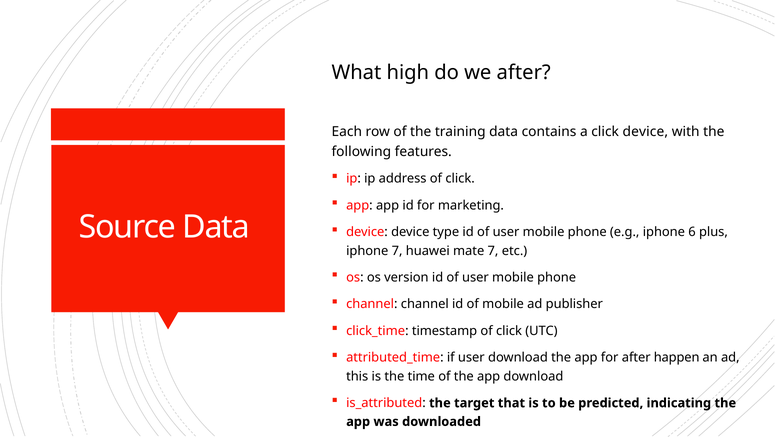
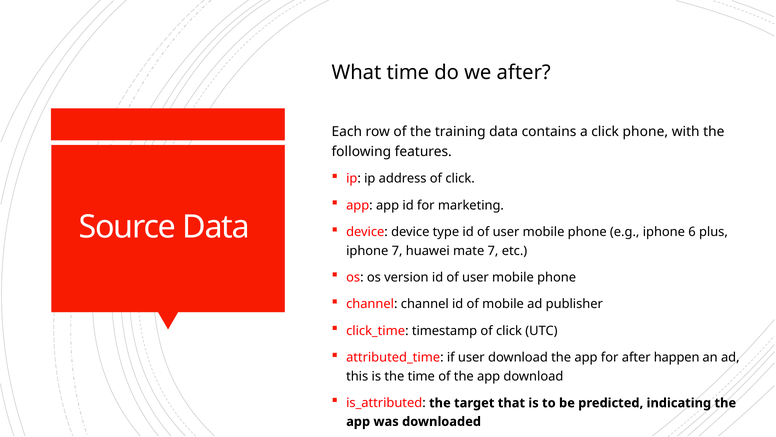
What high: high -> time (408, 72)
click device: device -> phone (645, 132)
